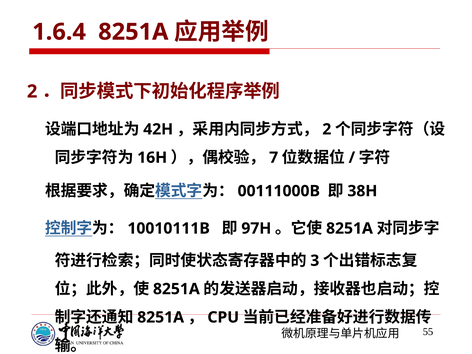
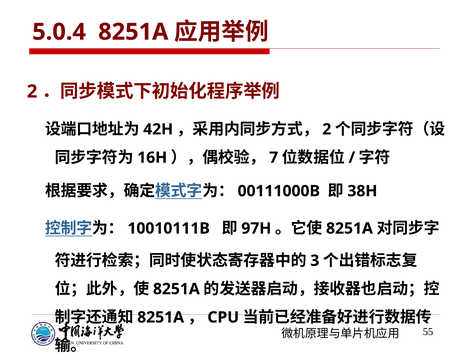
1.6.4: 1.6.4 -> 5.0.4 (59, 32)
